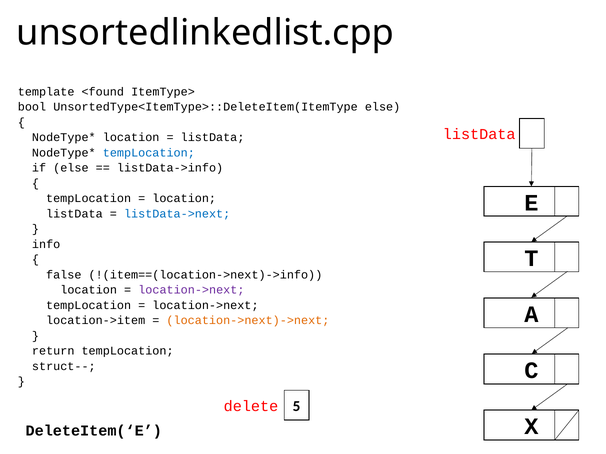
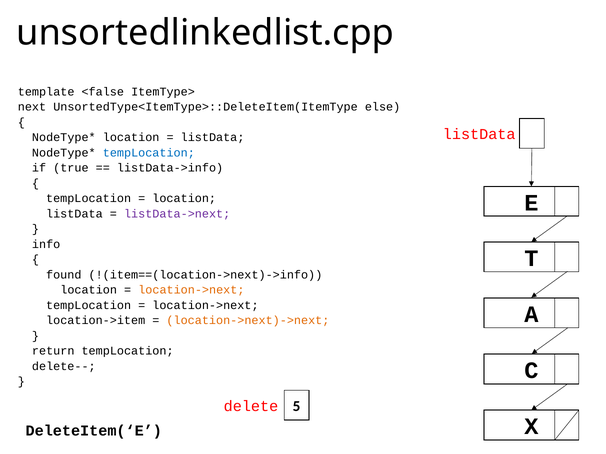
<found: <found -> <false (103, 92)
bool: bool -> next (32, 107)
if else: else -> true (71, 168)
listData->next colour: blue -> purple (177, 214)
false: false -> found (64, 275)
location->next colour: purple -> orange (191, 290)
struct--: struct-- -> delete-- (64, 367)
